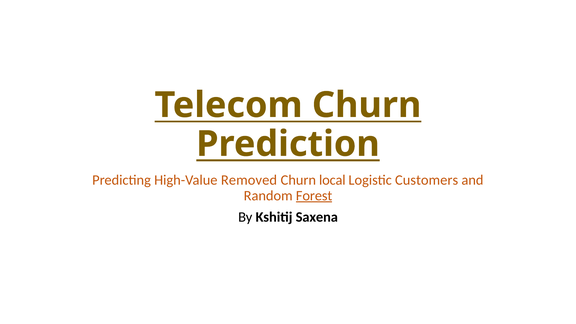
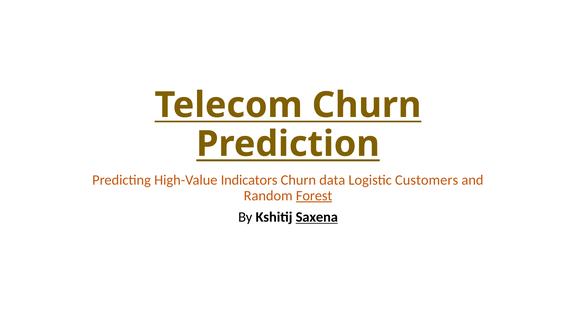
Removed: Removed -> Indicators (249, 180)
local: local -> data (332, 180)
Saxena underline: none -> present (317, 217)
